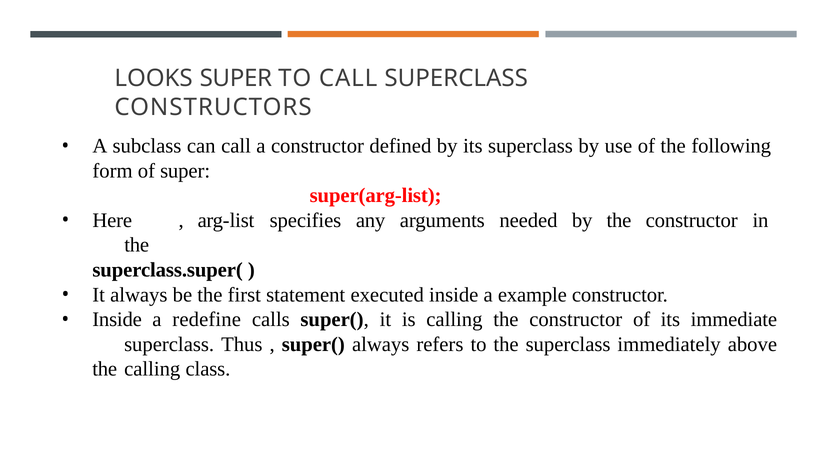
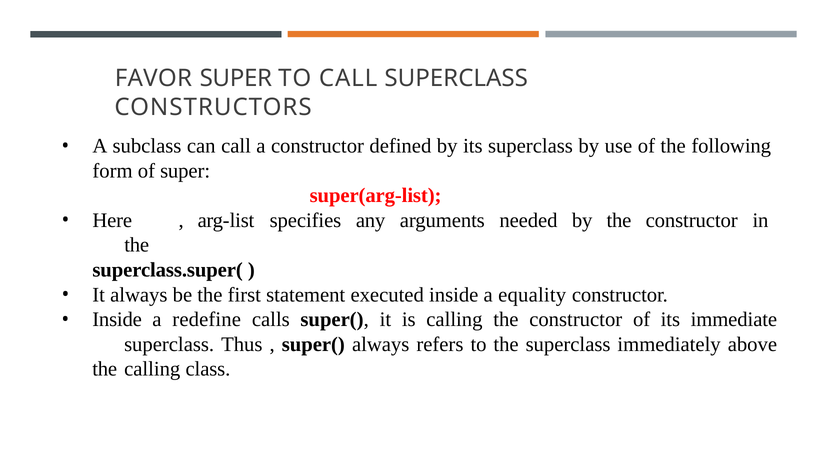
LOOKS: LOOKS -> FAVOR (153, 78)
example: example -> equality (532, 295)
